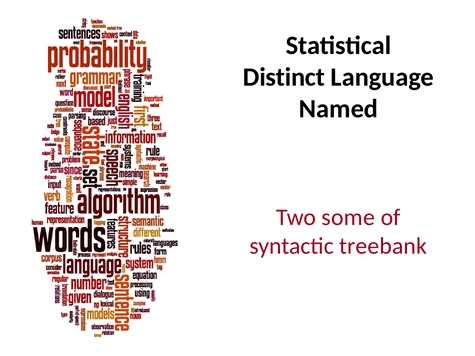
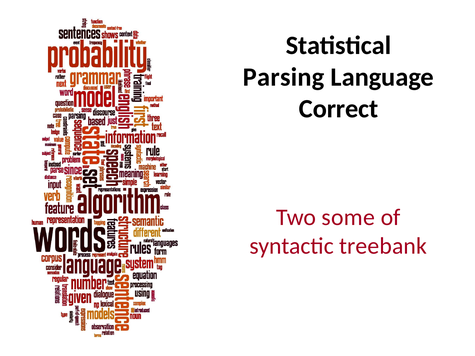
Distinct: Distinct -> Parsing (284, 77)
Named: Named -> Correct (339, 109)
